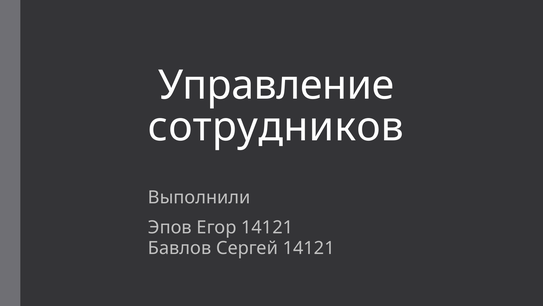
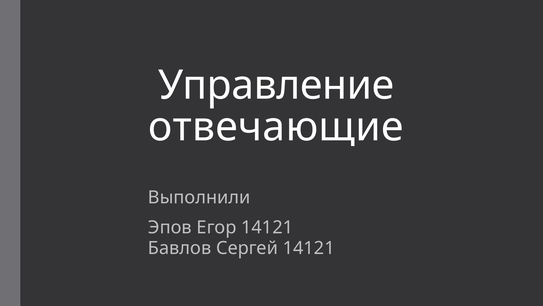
сотрудников: сотрудников -> отвечающие (276, 127)
